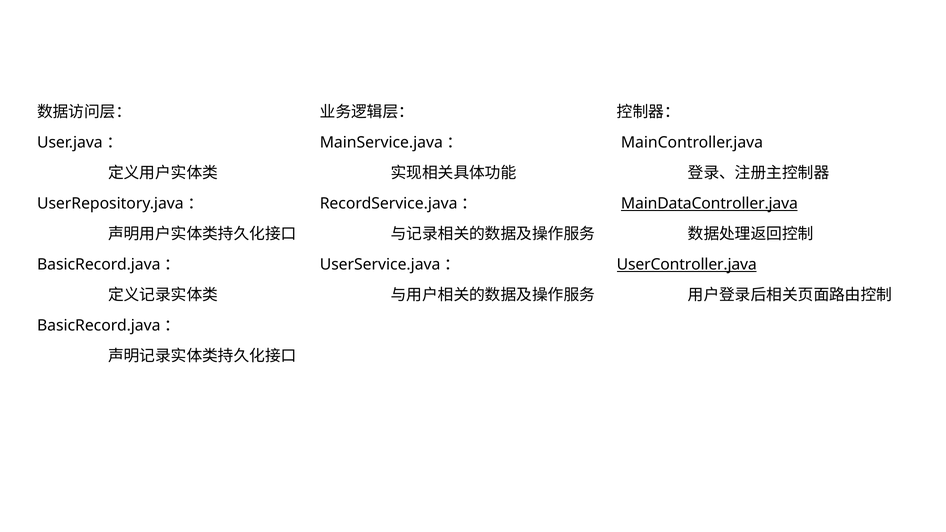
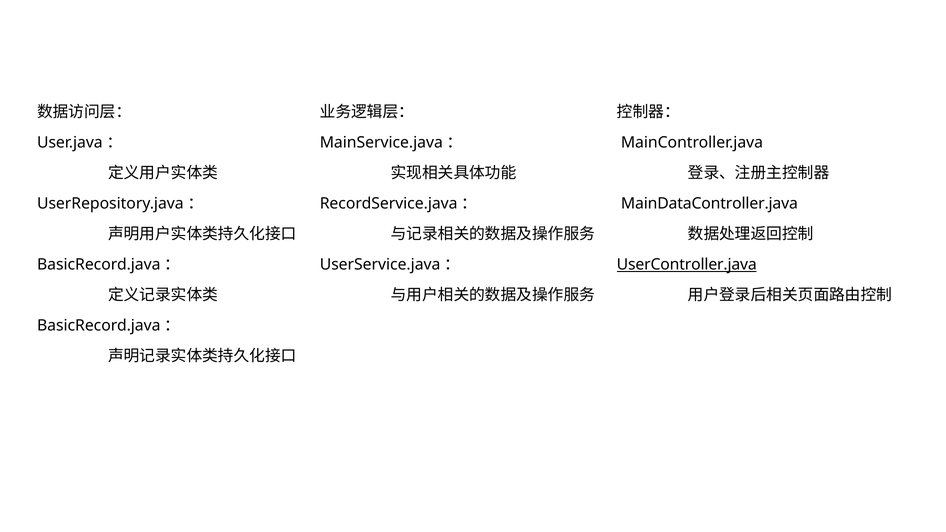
MainDataController.java underline: present -> none (709, 204)
